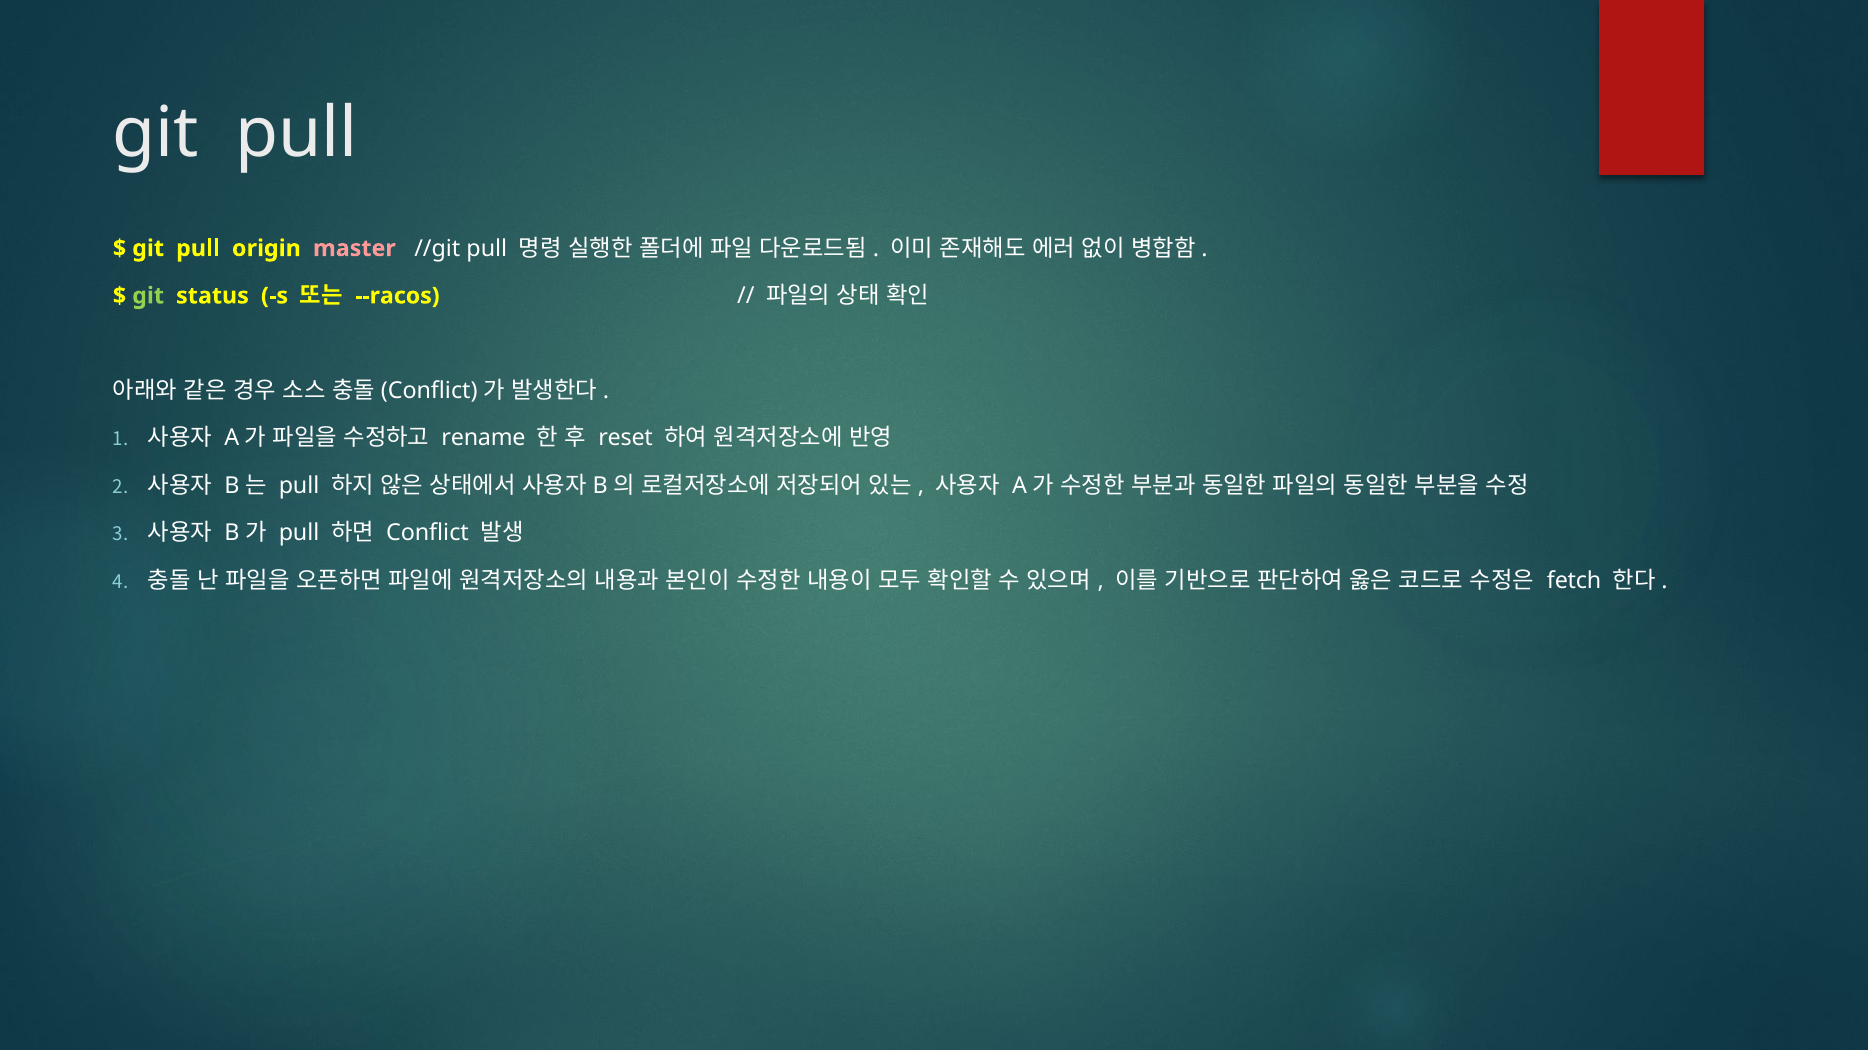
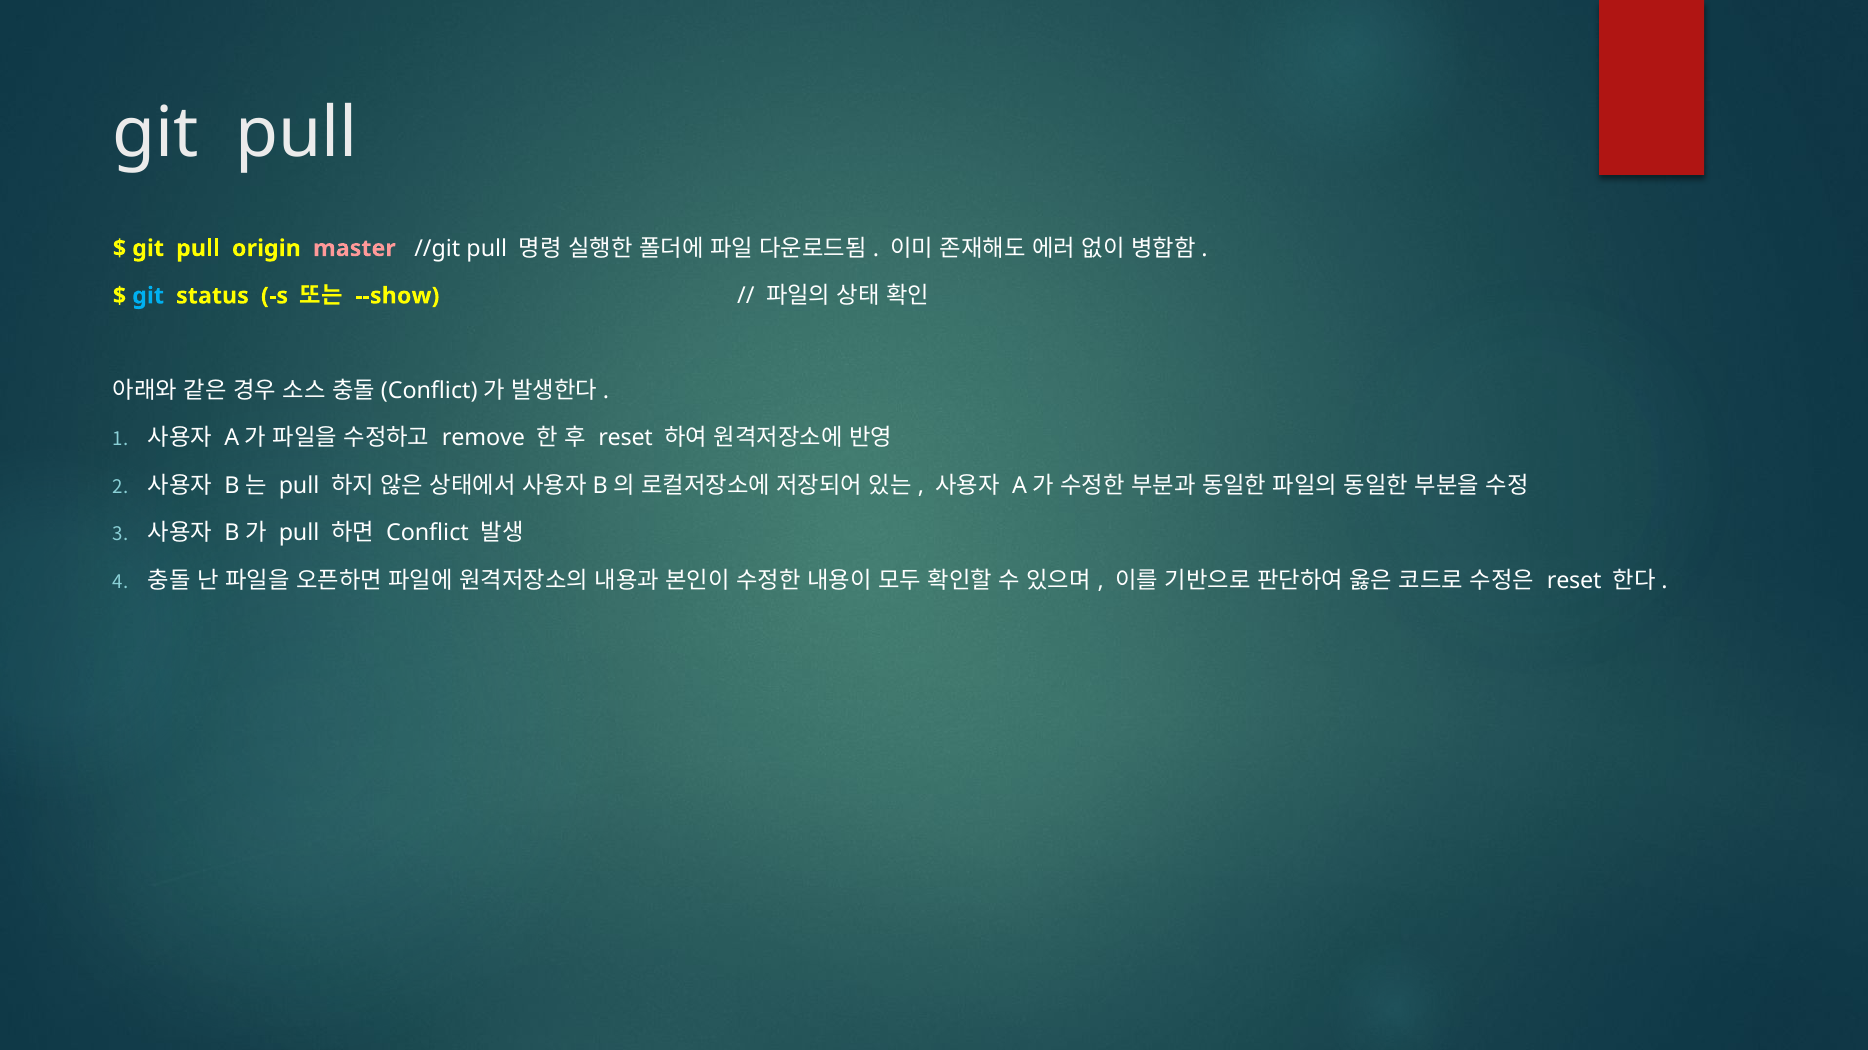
git colour: light green -> light blue (148, 296)
--racos: --racos -> --show (397, 296)
rename: rename -> remove (483, 438)
fetch: fetch -> reset (1574, 581)
